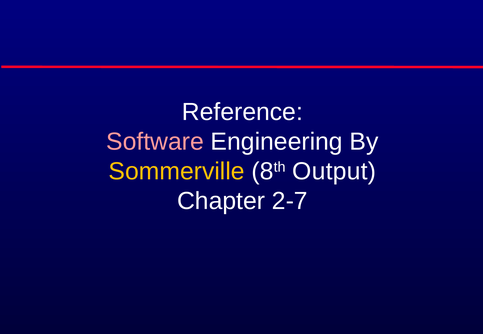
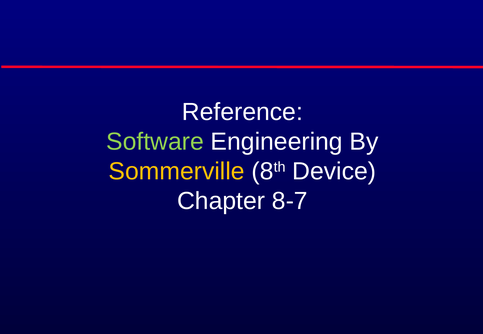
Software colour: pink -> light green (155, 142)
Output: Output -> Device (334, 171)
2-7: 2-7 -> 8-7 (290, 201)
